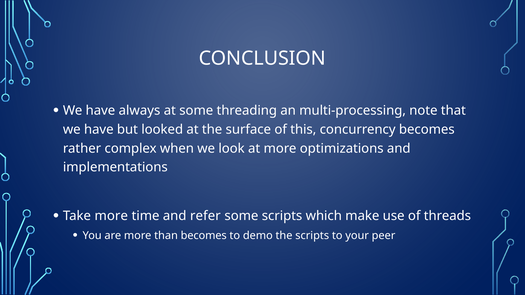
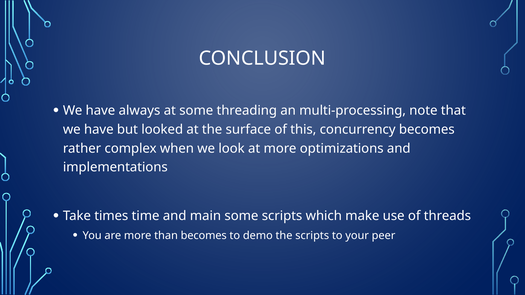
Take more: more -> times (111, 216)
refer: refer -> main (205, 216)
